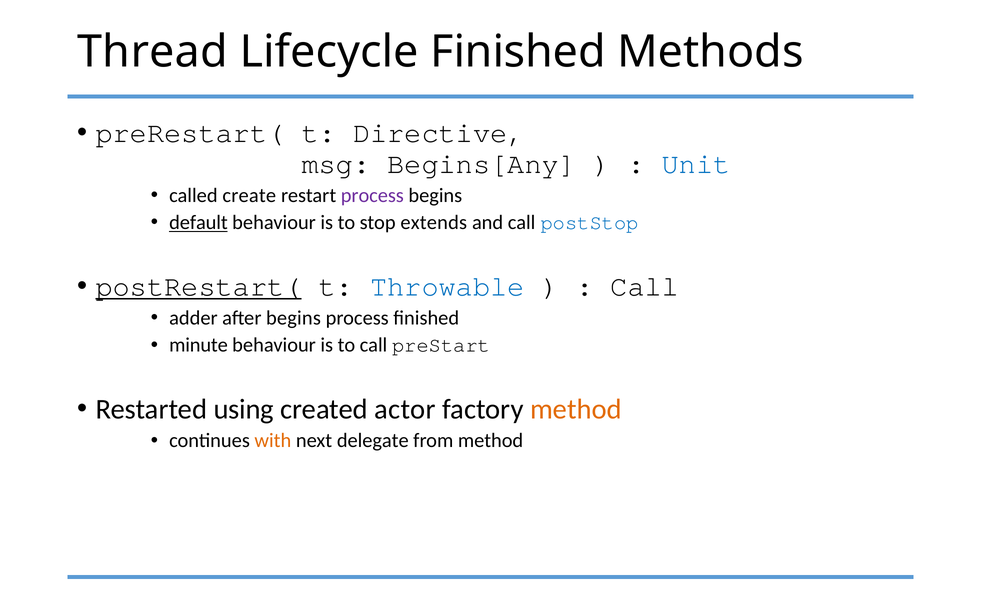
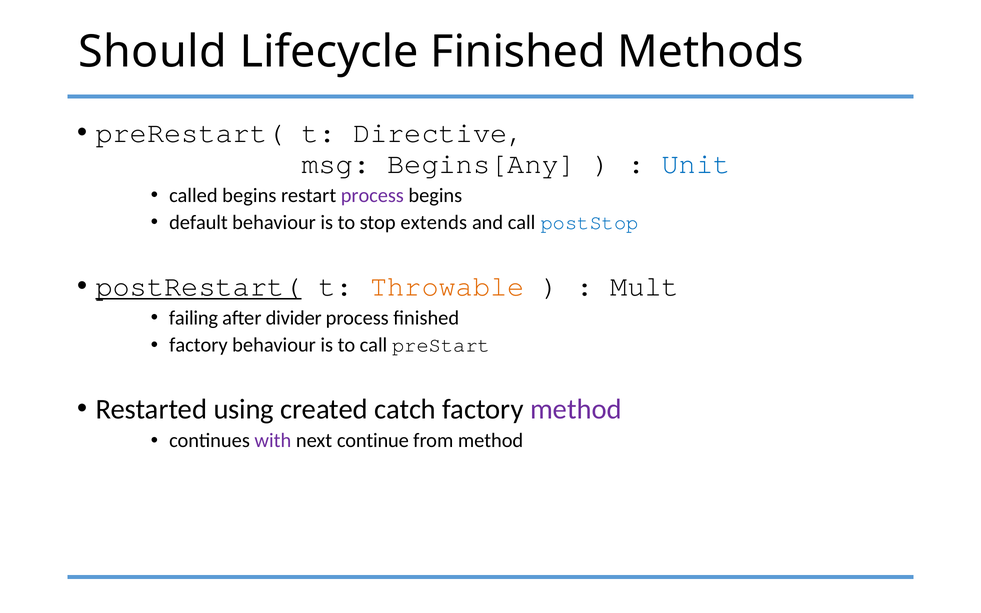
Thread: Thread -> Should (153, 52)
called create: create -> begins (249, 195)
default underline: present -> none (198, 223)
Throwable colour: blue -> orange (447, 286)
Call: Call -> Mult (645, 286)
adder: adder -> failing (194, 318)
after begins: begins -> divider (294, 318)
minute: minute -> factory (198, 345)
actor: actor -> catch (405, 409)
method colour: orange -> purple (576, 409)
with colour: orange -> purple (273, 441)
delegate: delegate -> continue (373, 441)
